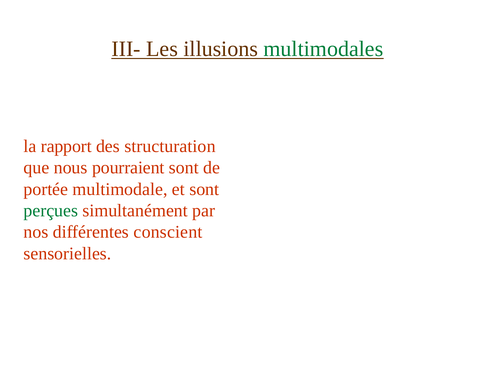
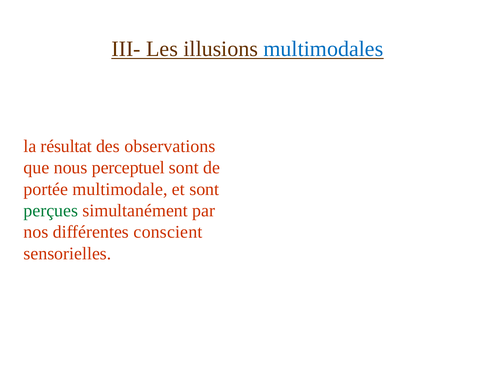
multimodales colour: green -> blue (323, 49)
rapport: rapport -> résultat (66, 146)
structuration: structuration -> observations (170, 146)
pourraient: pourraient -> perceptuel (128, 168)
